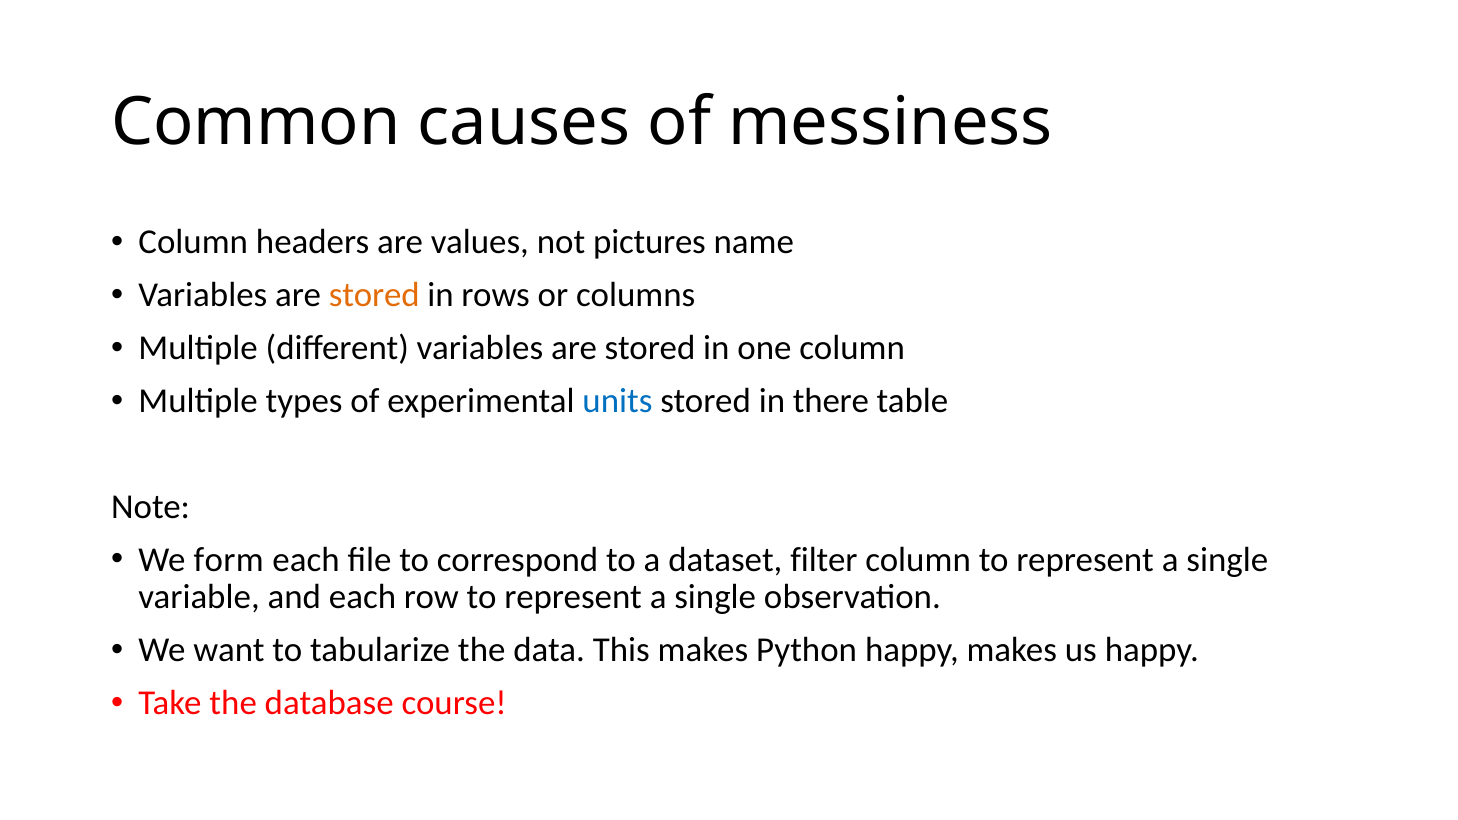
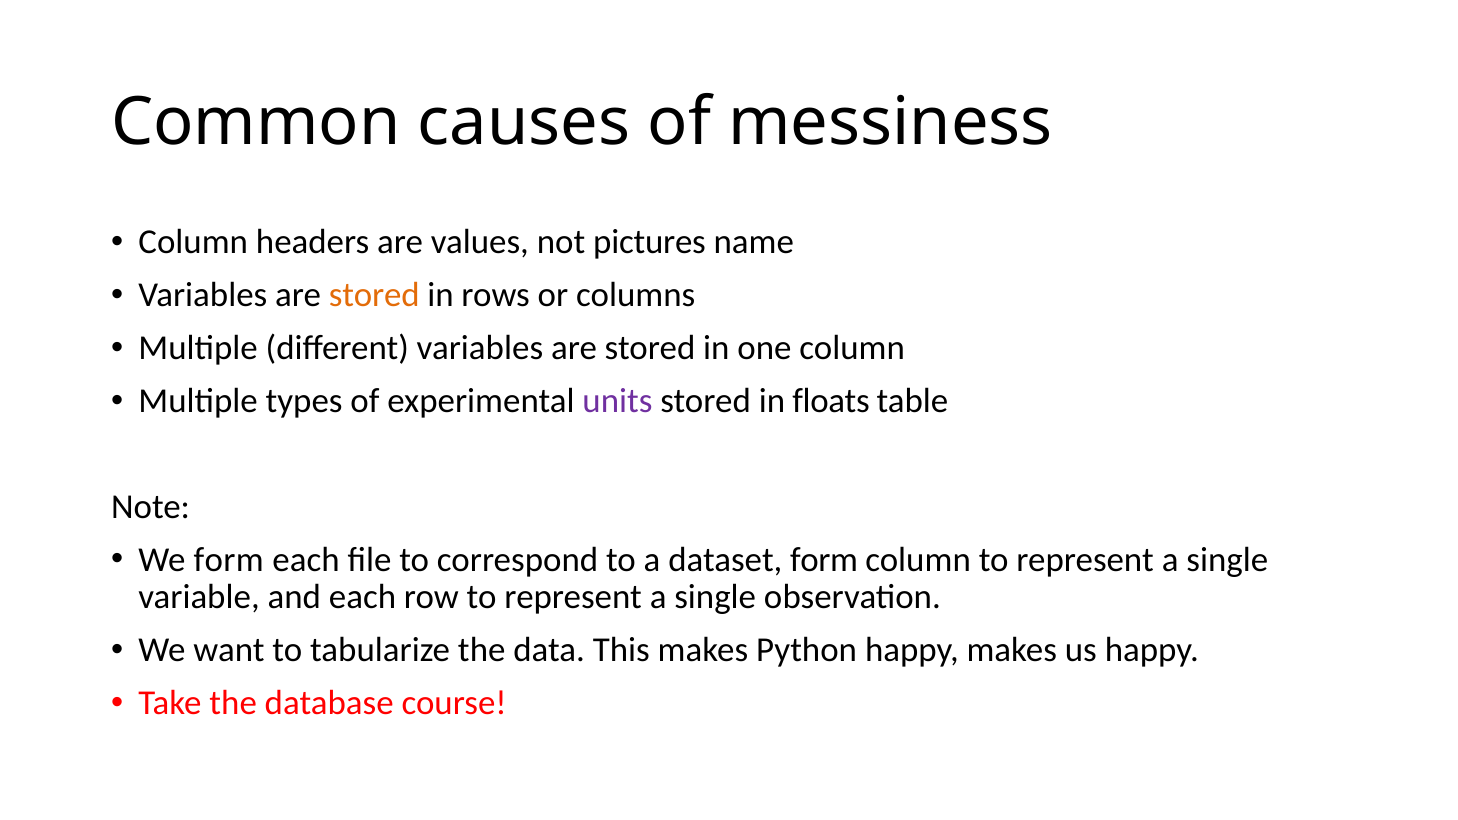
units colour: blue -> purple (617, 401)
there: there -> floats (831, 401)
dataset filter: filter -> form (824, 560)
